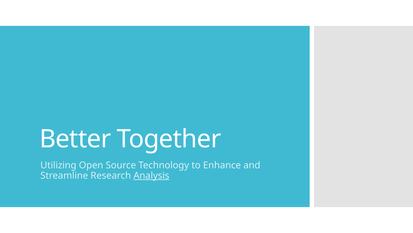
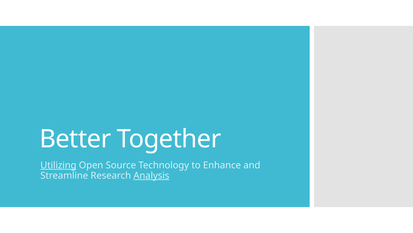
Utilizing underline: none -> present (58, 165)
